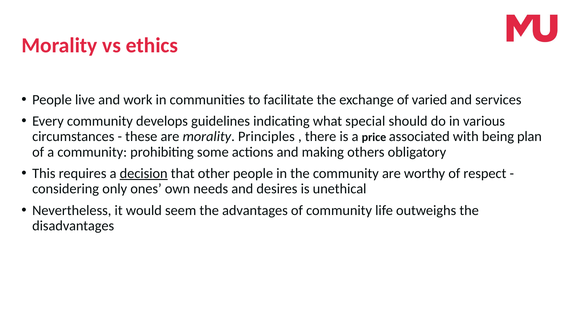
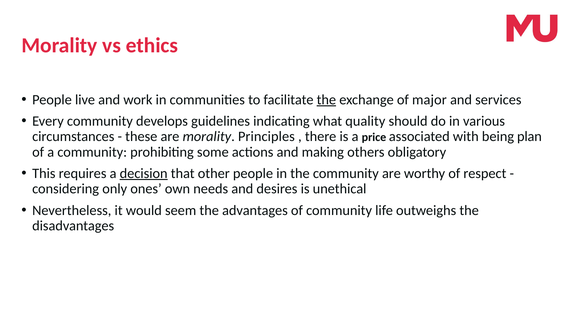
the underline: none -> present (326, 100)
varied: varied -> major (429, 100)
special: special -> quality (365, 121)
